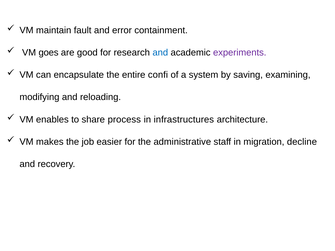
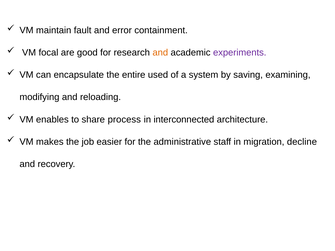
goes: goes -> focal (48, 53)
and colour: blue -> orange (160, 53)
confi: confi -> used (158, 75)
infrastructures: infrastructures -> interconnected (184, 120)
